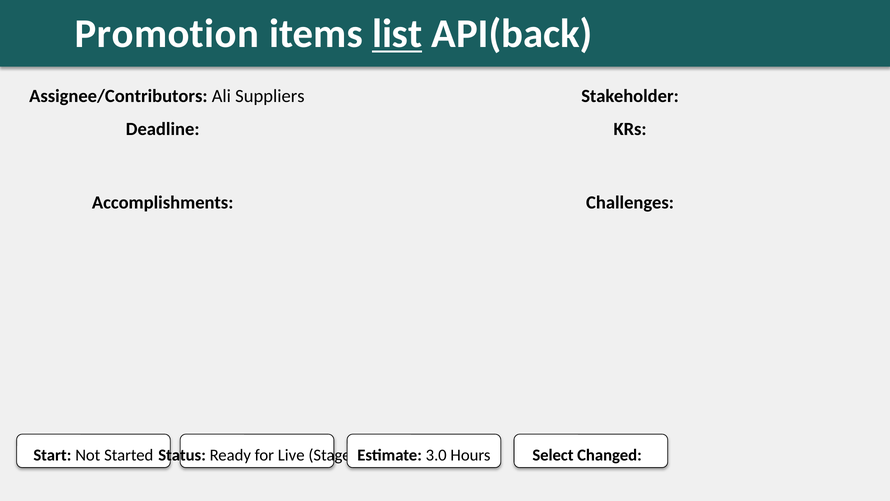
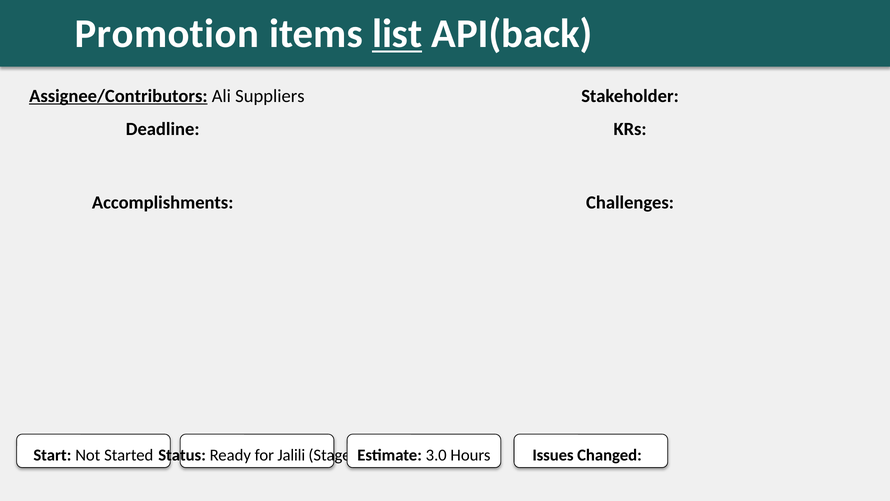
Assignee/Contributors underline: none -> present (118, 96)
Live: Live -> Jalili (291, 455)
Select: Select -> Issues (553, 455)
